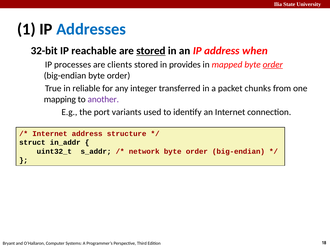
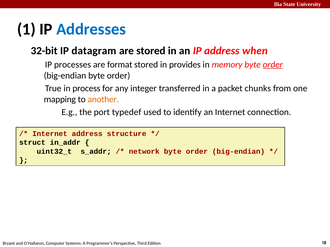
reachable: reachable -> datagram (94, 51)
stored underline: present -> none (151, 51)
clients: clients -> format (120, 65)
mapped: mapped -> memory (227, 65)
reliable: reliable -> process (86, 89)
another colour: purple -> orange (103, 100)
variants: variants -> typedef (127, 112)
